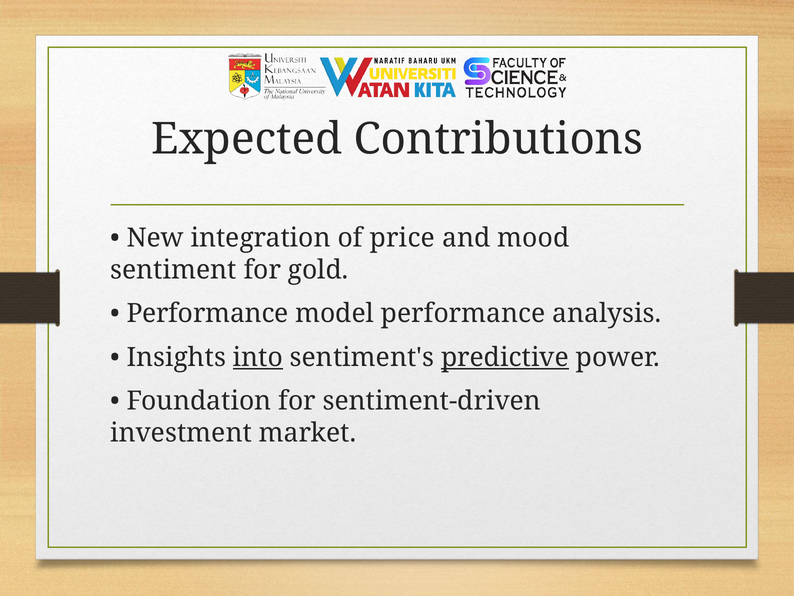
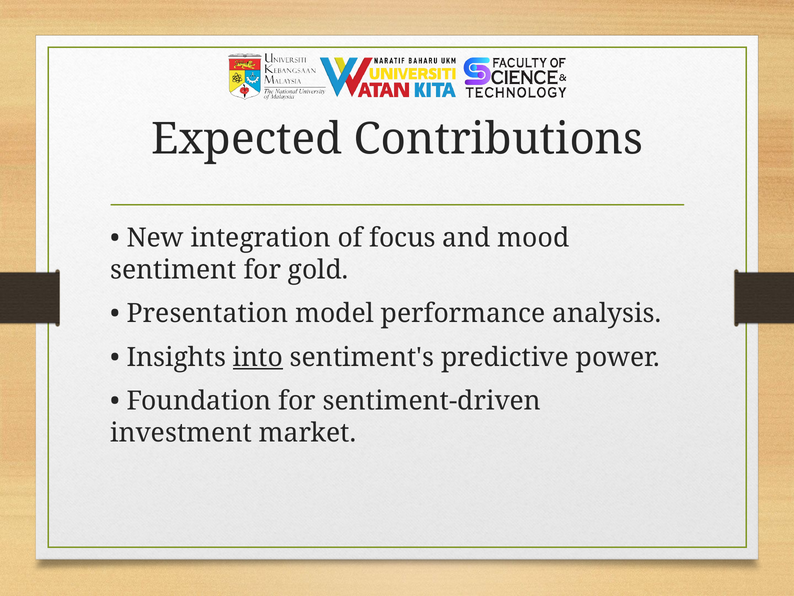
price: price -> focus (403, 238)
Performance: Performance -> Presentation (207, 313)
predictive underline: present -> none (505, 357)
